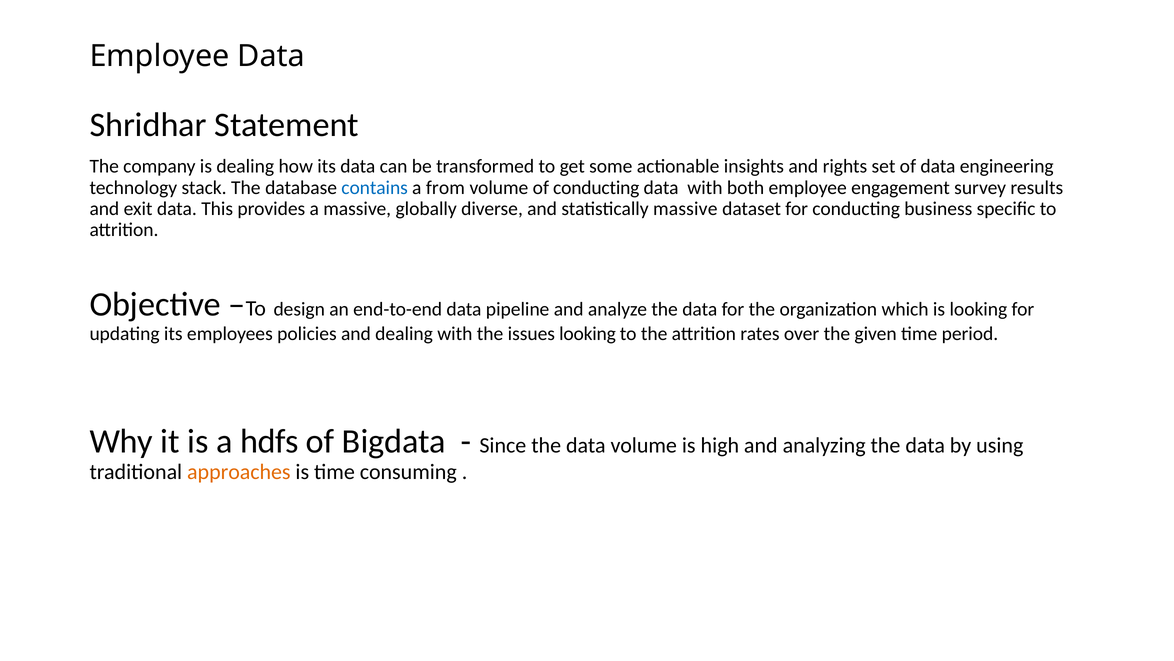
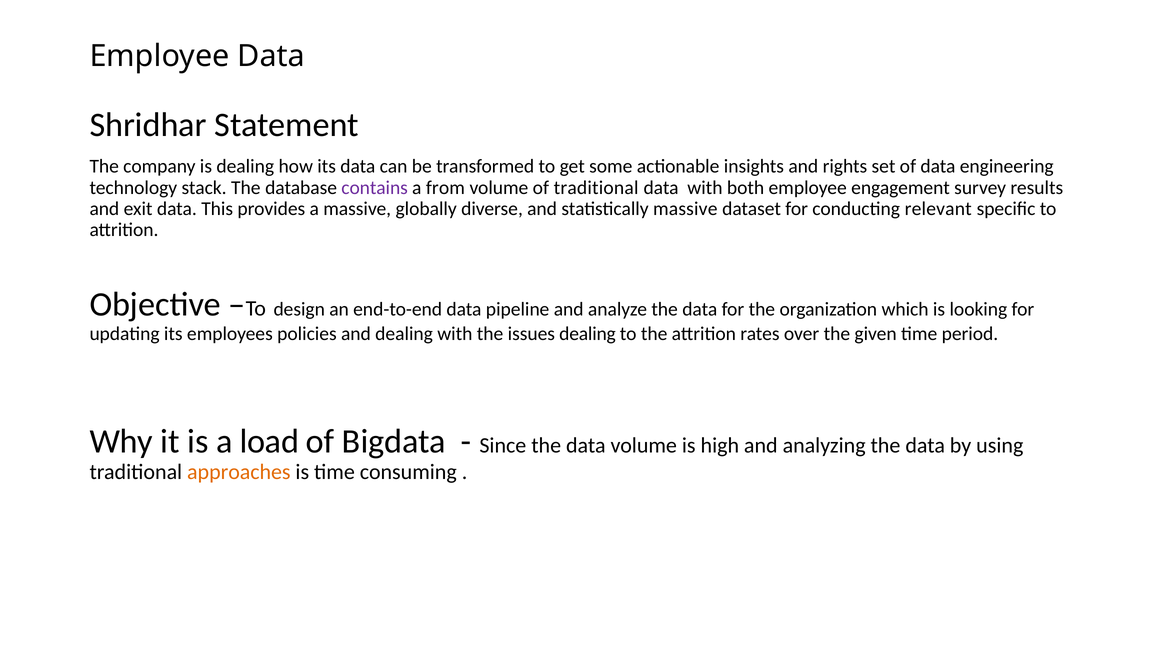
contains colour: blue -> purple (375, 187)
of conducting: conducting -> traditional (596, 187)
business: business -> relevant (938, 209)
issues looking: looking -> dealing (588, 333)
hdfs: hdfs -> load (269, 441)
